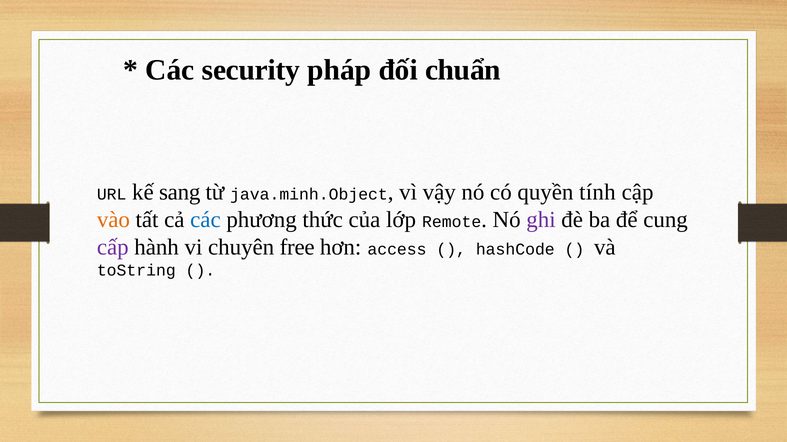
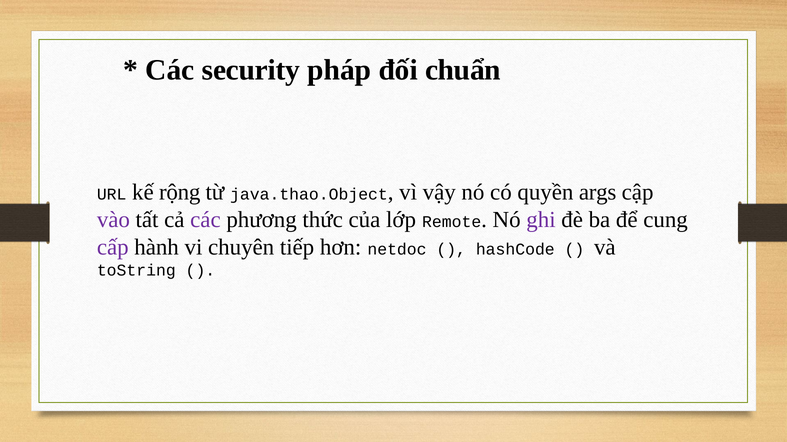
sang: sang -> rộng (180, 192)
java.minh.Object: java.minh.Object -> java.thao.Object (309, 194)
tính: tính -> args (598, 192)
vào colour: orange -> purple (113, 220)
các colour: blue -> purple (205, 220)
free: free -> tiếp (297, 247)
access: access -> netdoc (397, 250)
